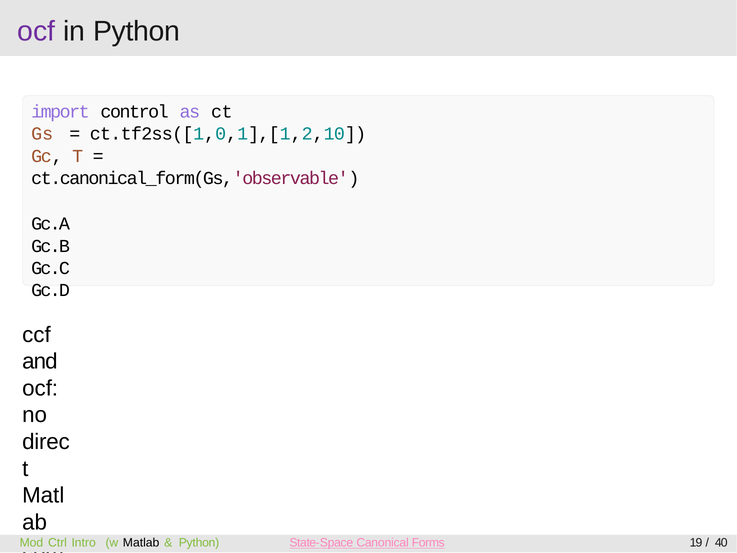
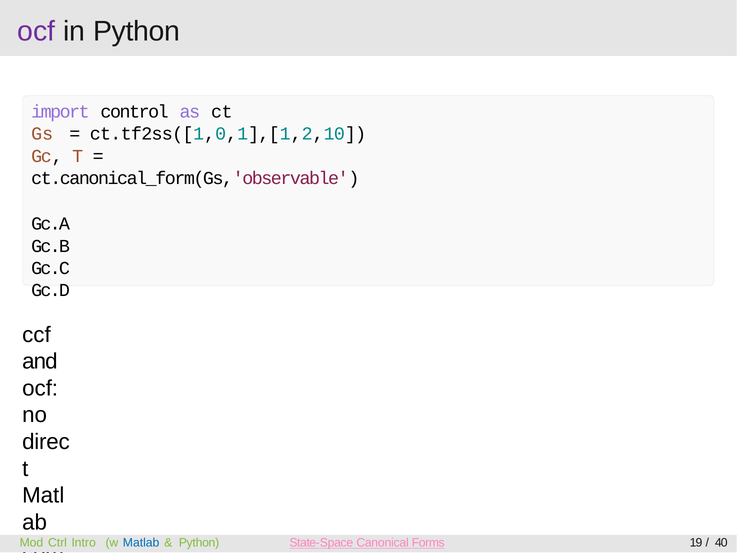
Matlab colour: black -> blue (141, 543)
